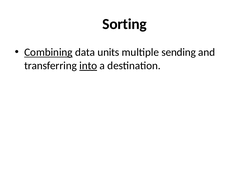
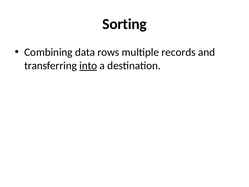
Combining underline: present -> none (48, 52)
units: units -> rows (108, 52)
sending: sending -> records (179, 52)
